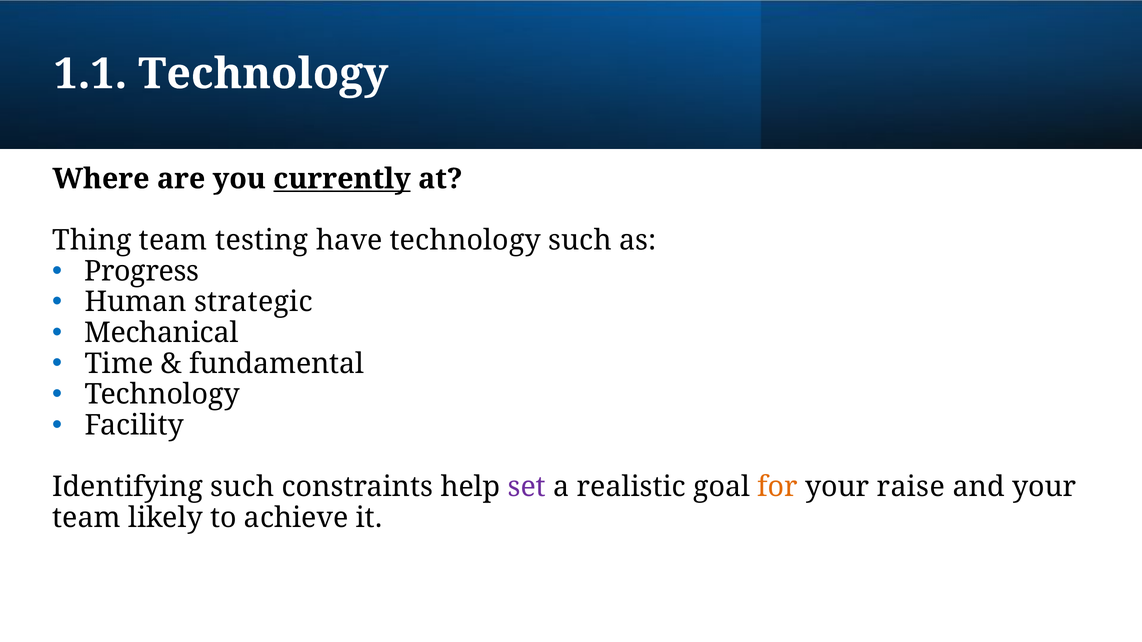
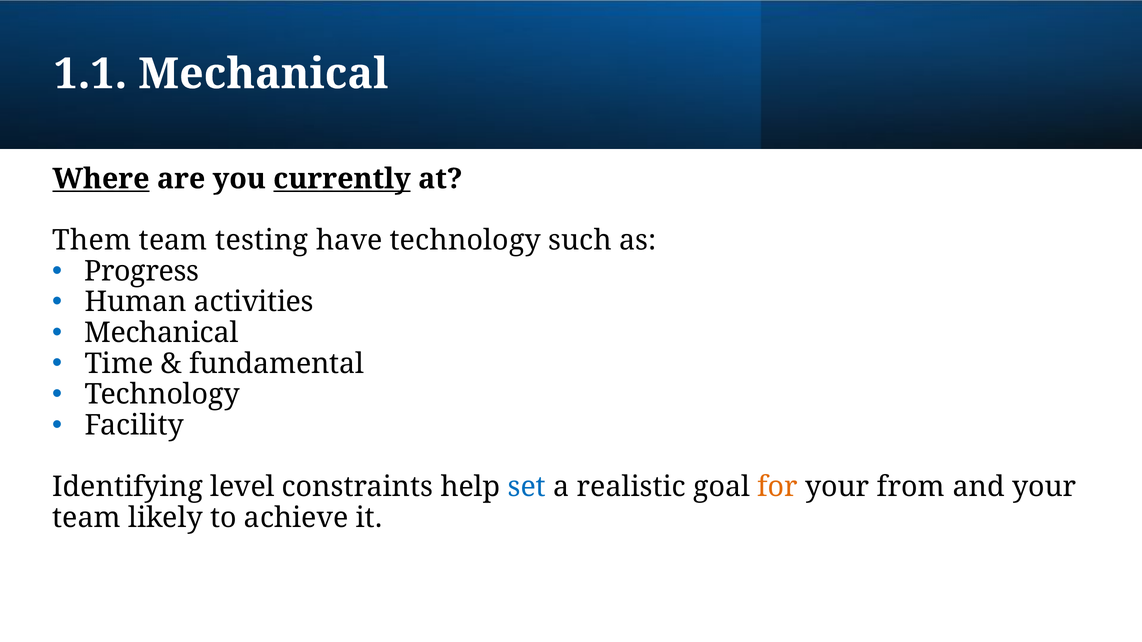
1.1 Technology: Technology -> Mechanical (263, 74)
Where underline: none -> present (101, 179)
Thing: Thing -> Them (92, 241)
strategic: strategic -> activities (254, 302)
Identifying such: such -> level (242, 487)
set colour: purple -> blue (527, 487)
raise: raise -> from (911, 487)
